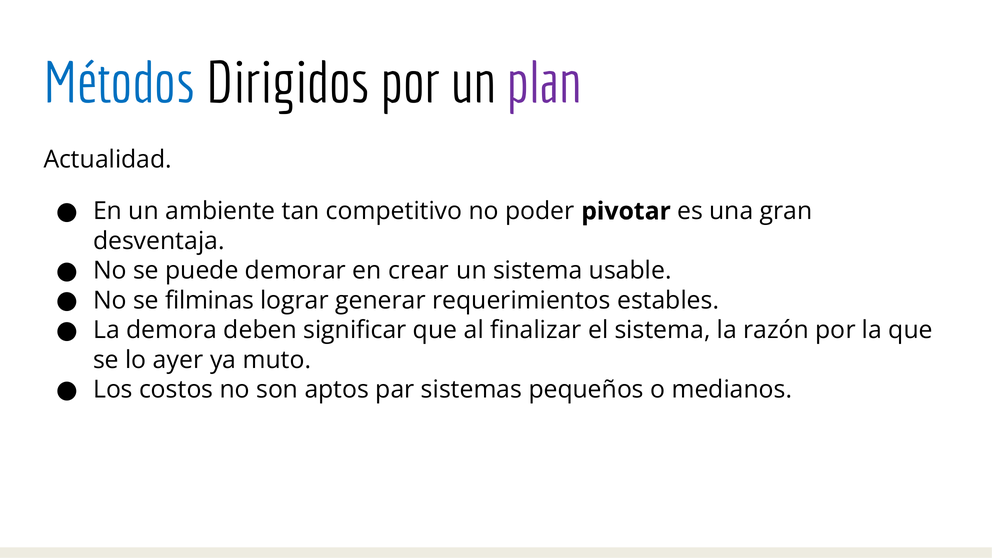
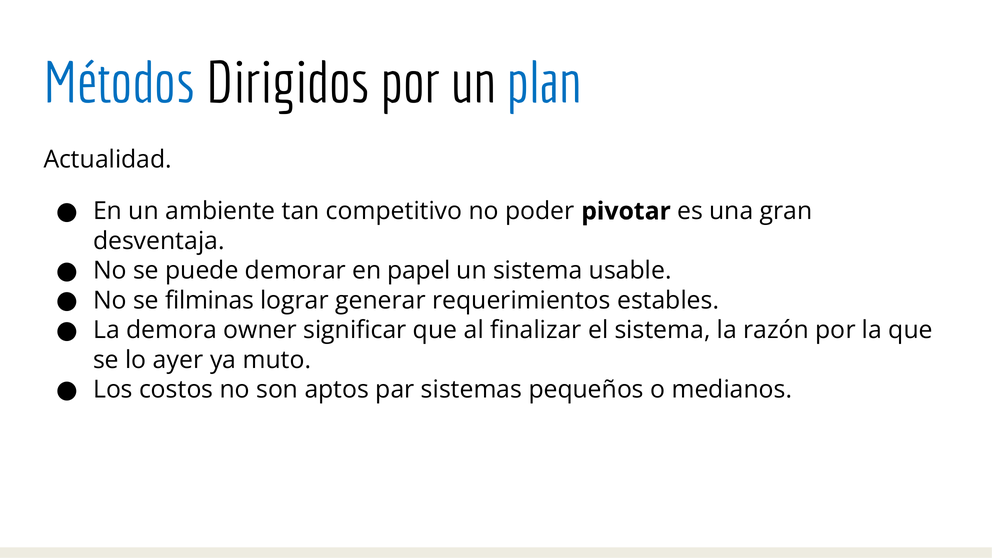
plan colour: purple -> blue (544, 84)
crear: crear -> papel (419, 271)
deben: deben -> owner (260, 330)
